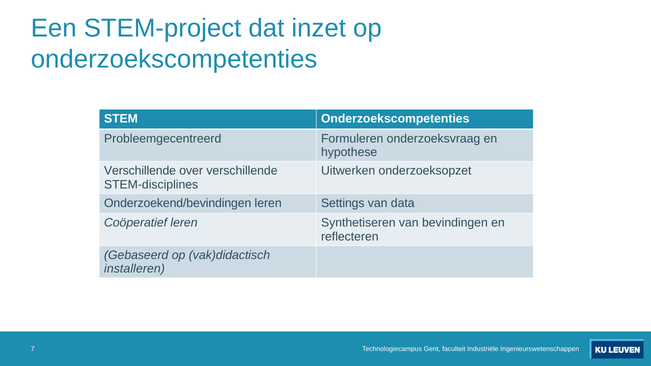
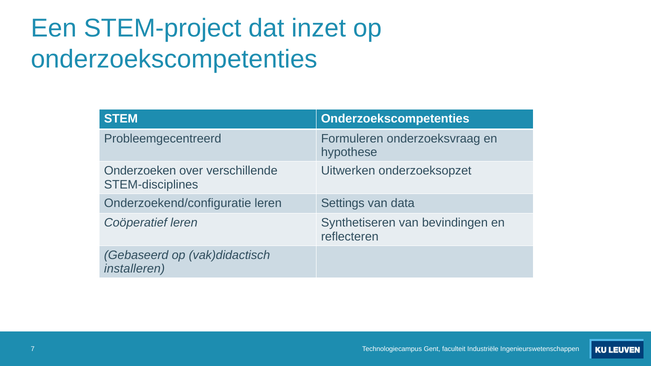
Verschillende: Verschillende -> Onderzoeken (140, 171)
Onderzoekend/bevindingen: Onderzoekend/bevindingen -> Onderzoekend/configuratie (178, 203)
